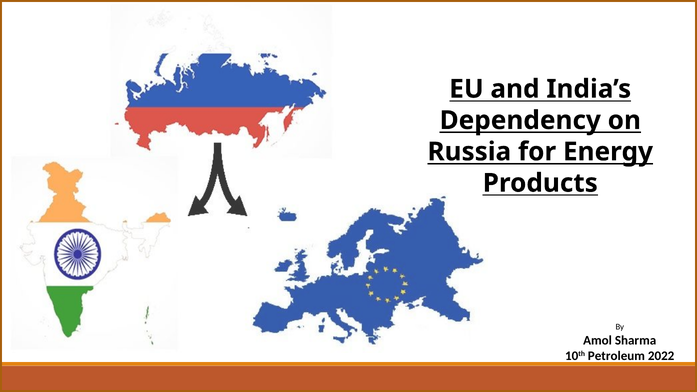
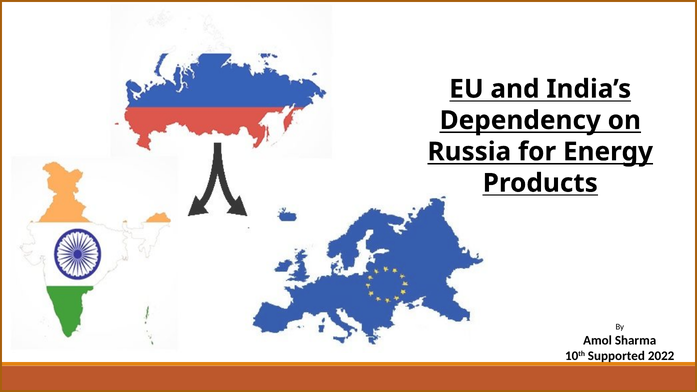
Petroleum: Petroleum -> Supported (616, 356)
